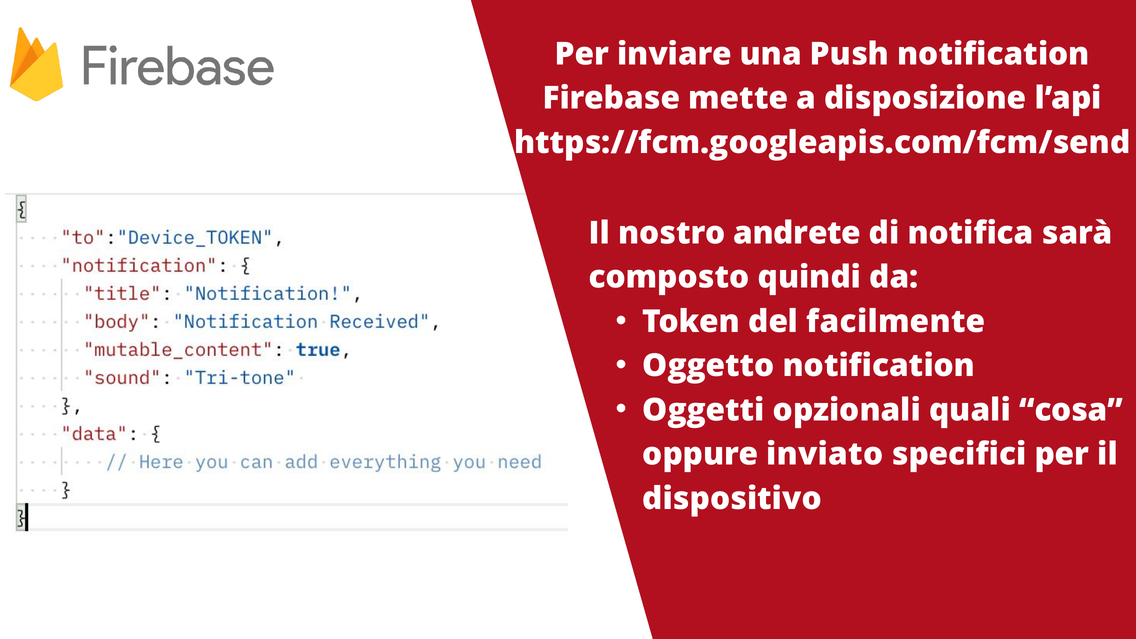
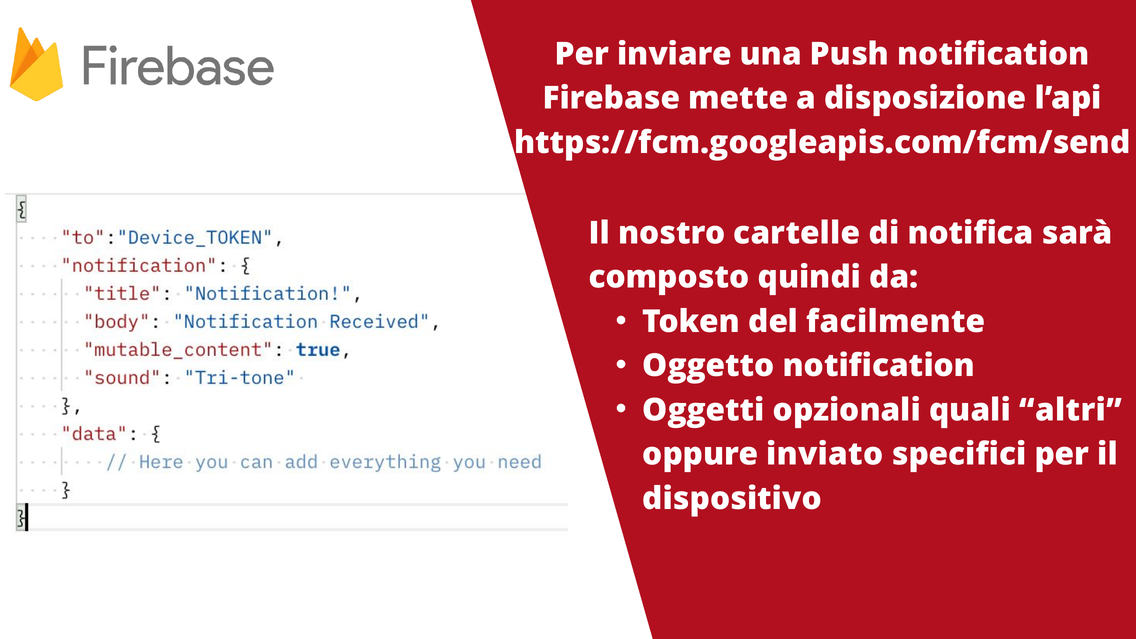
andrete: andrete -> cartelle (797, 233)
cosa: cosa -> altri (1071, 410)
